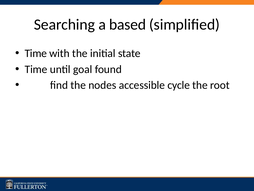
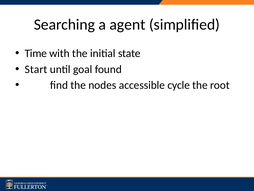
based: based -> agent (127, 25)
Time: Time -> Start (36, 69)
